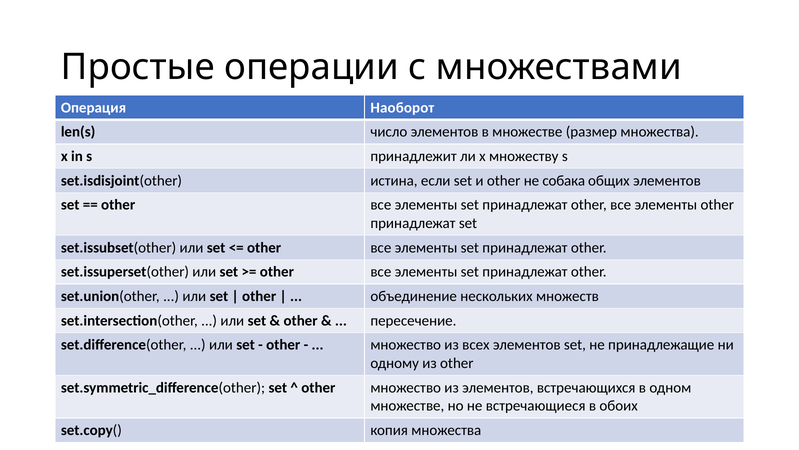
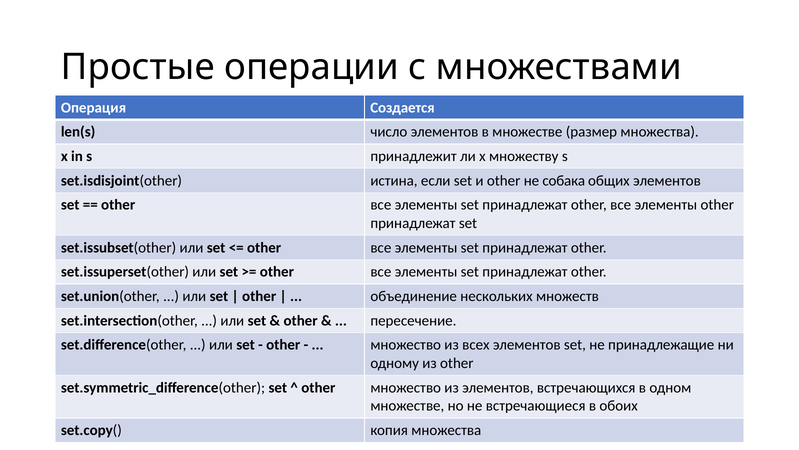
Наоборот: Наоборот -> Создается (403, 108)
